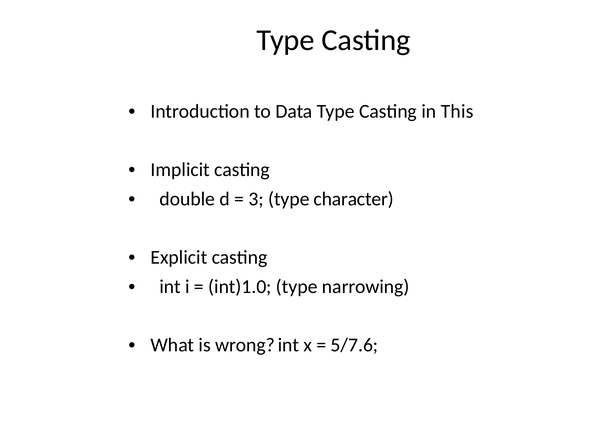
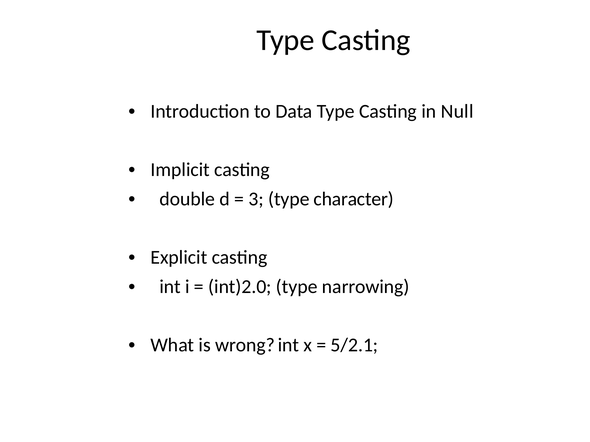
This: This -> Null (457, 111)
int)1.0: int)1.0 -> int)2.0 (240, 287)
5/7.6: 5/7.6 -> 5/2.1 (354, 345)
